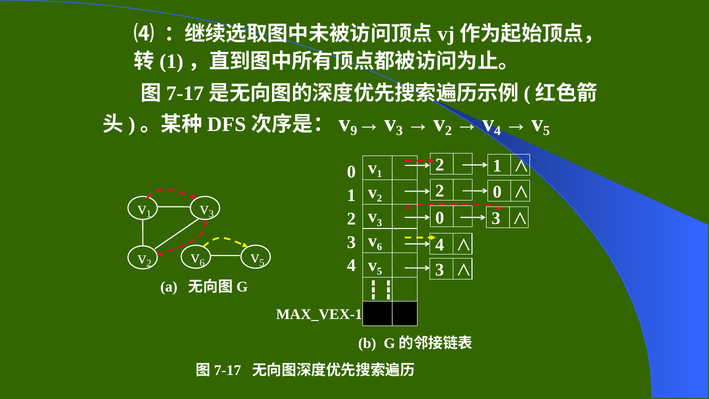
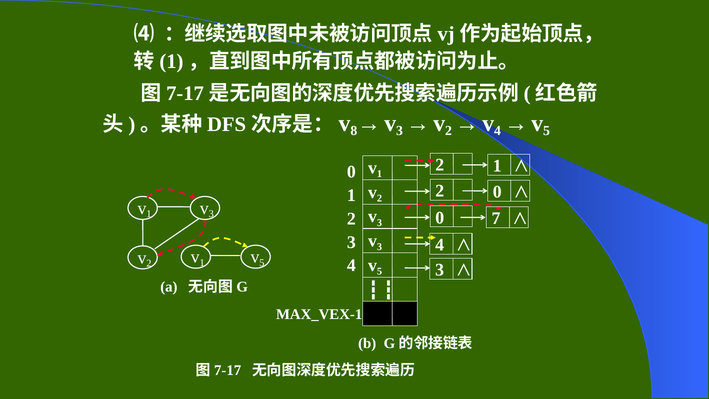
9: 9 -> 8 (354, 131)
0 3: 3 -> 7 (496, 218)
6: 6 -> 3 (380, 247)
6: 6 -> 1 (202, 263)
